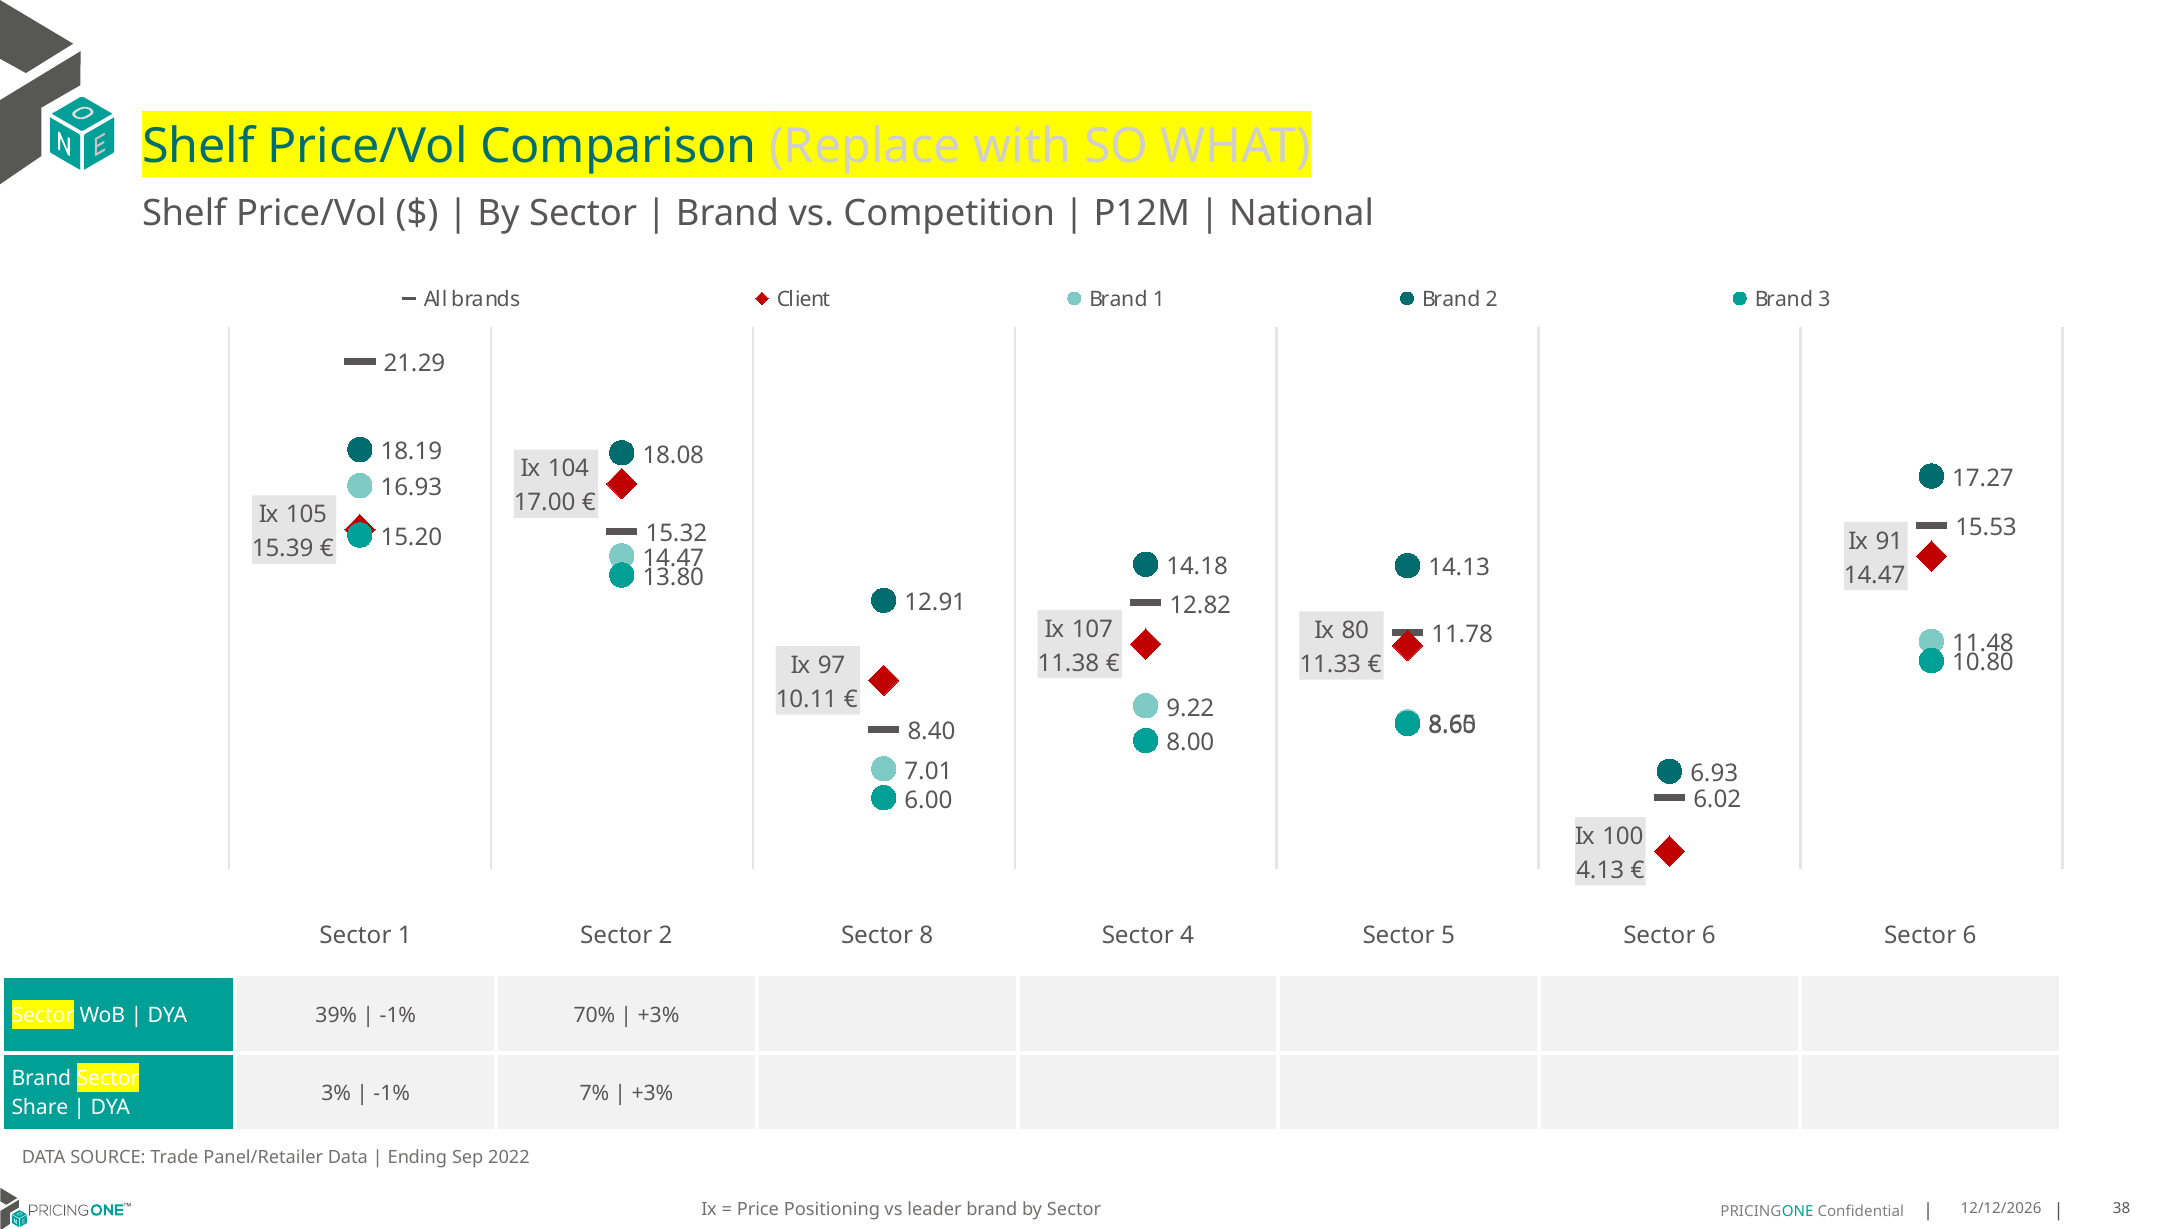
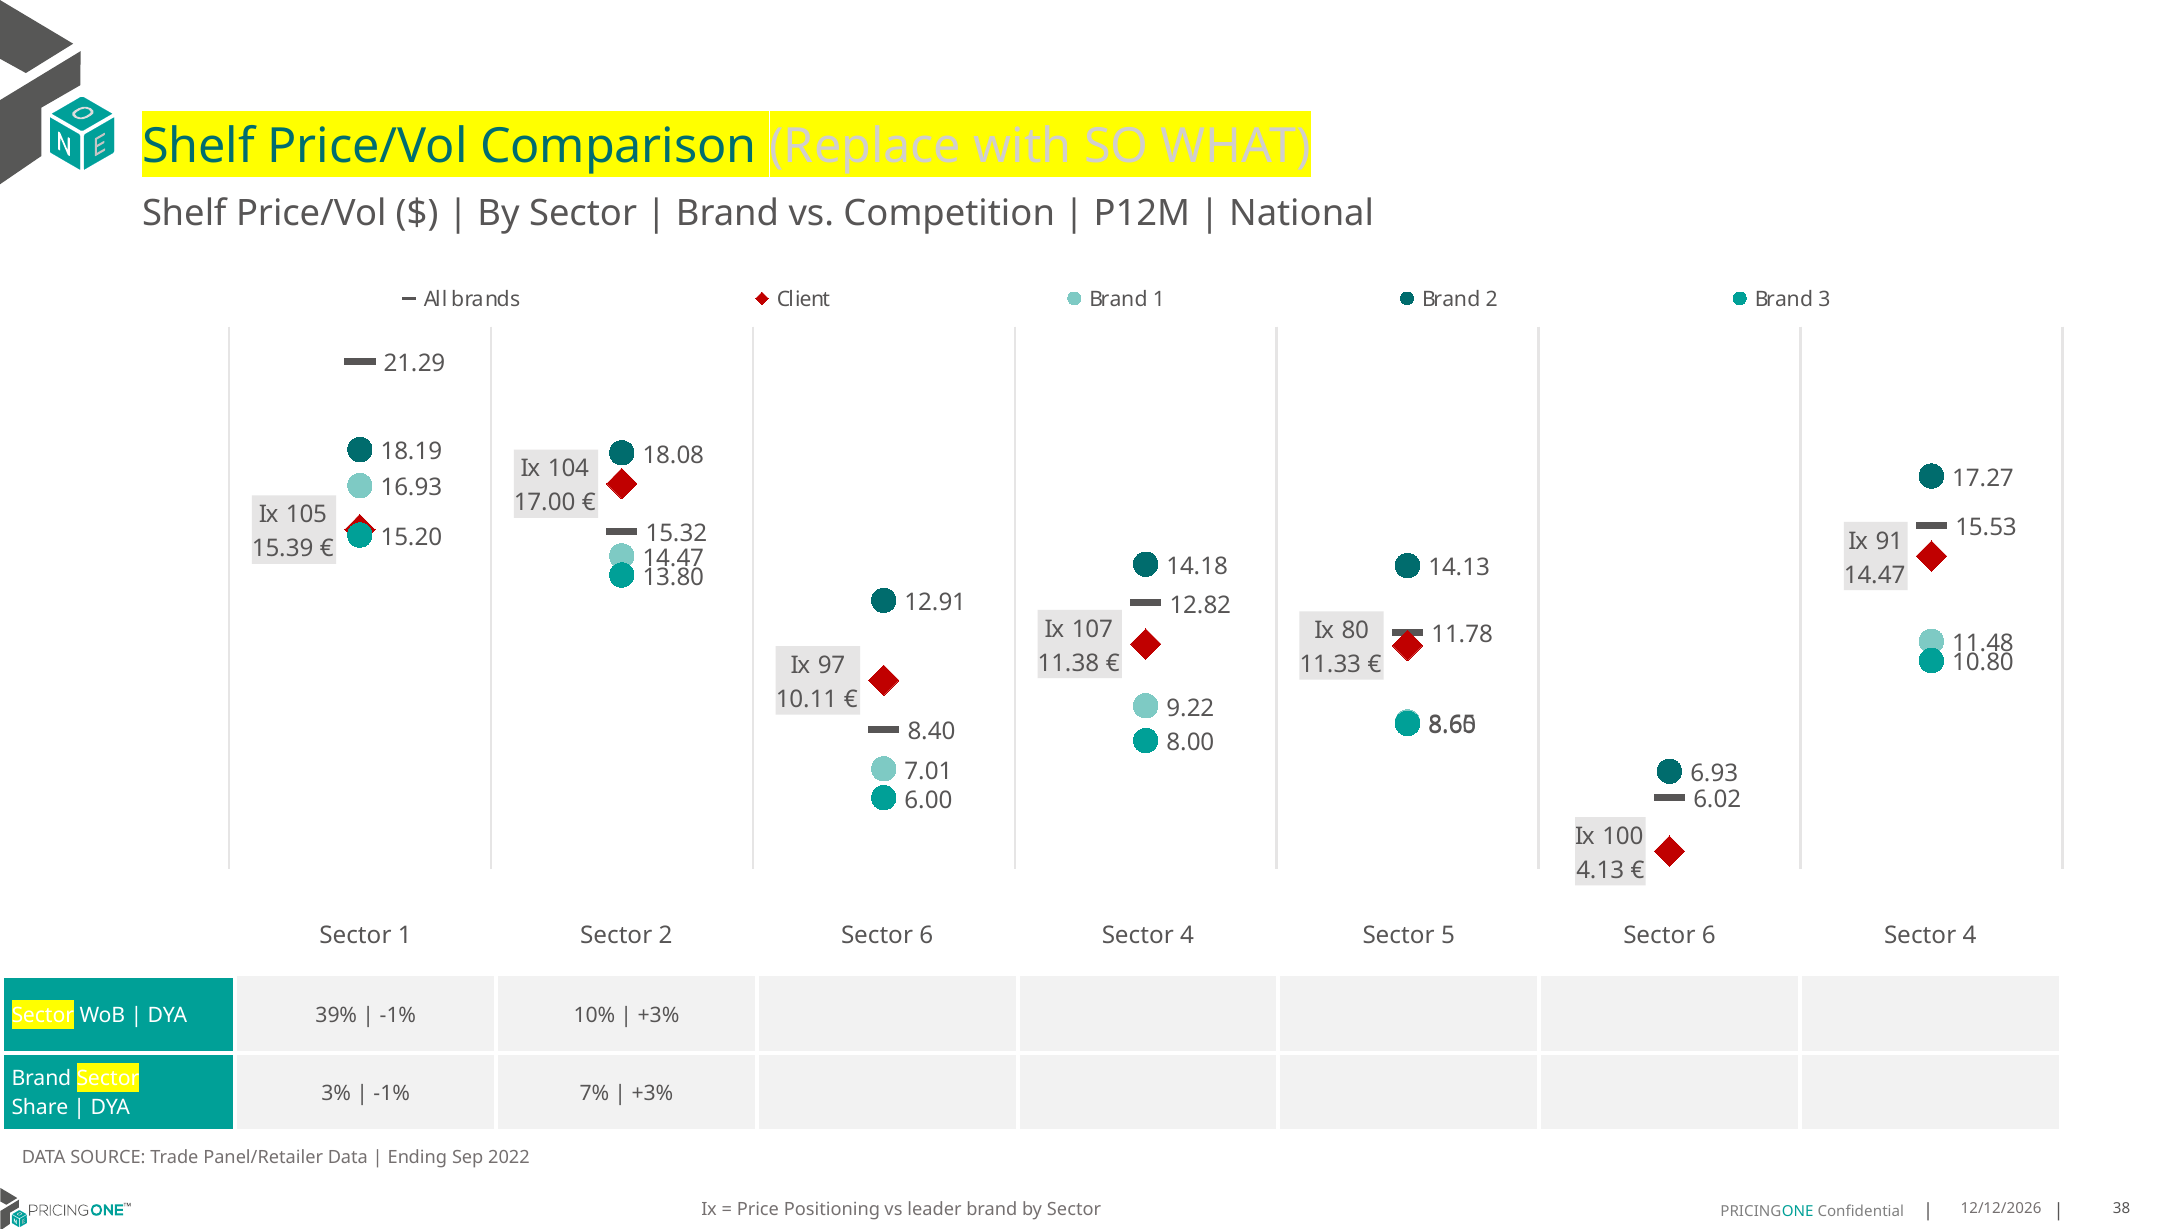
2 Sector 8: 8 -> 6 (926, 935)
6: 6 -> 4 (1970, 935)
70%: 70% -> 10% (594, 1015)
